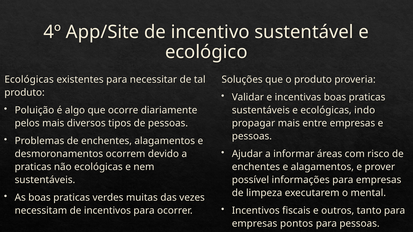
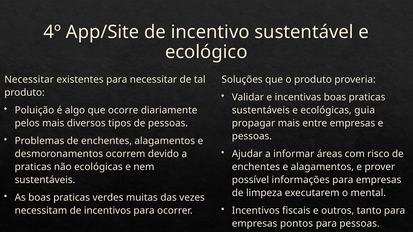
Ecológicas: Ecológicas -> Necessitar (29, 80)
indo: indo -> guia (365, 110)
